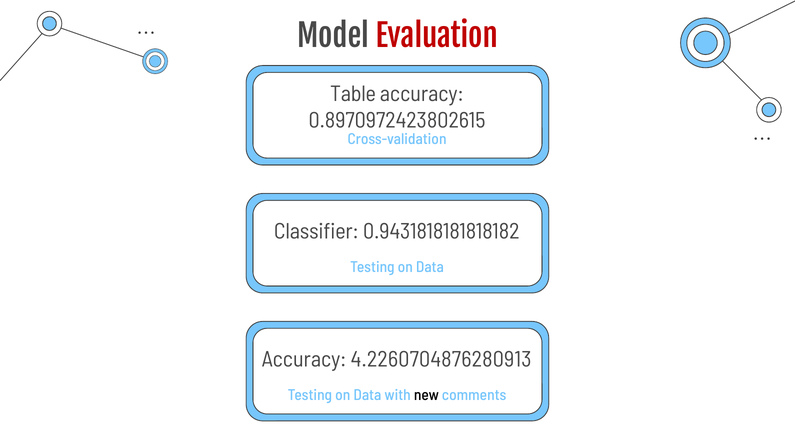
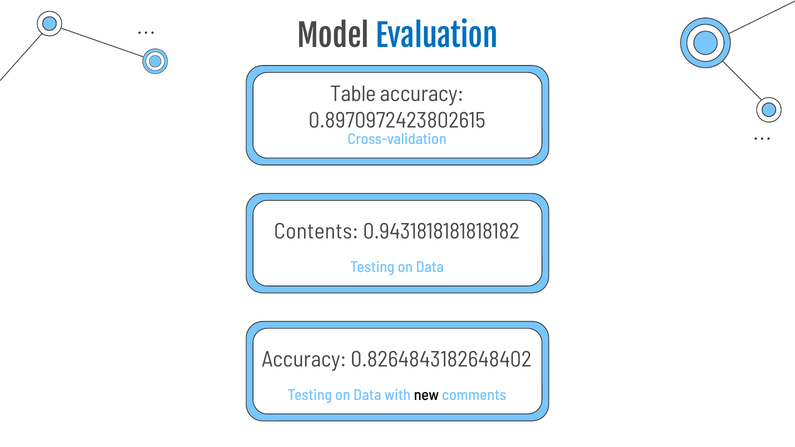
Evaluation colour: red -> blue (437, 37)
Classifier: Classifier -> Contents (316, 232)
4.2260704876280913: 4.2260704876280913 -> 0.8264843182648402 (441, 360)
